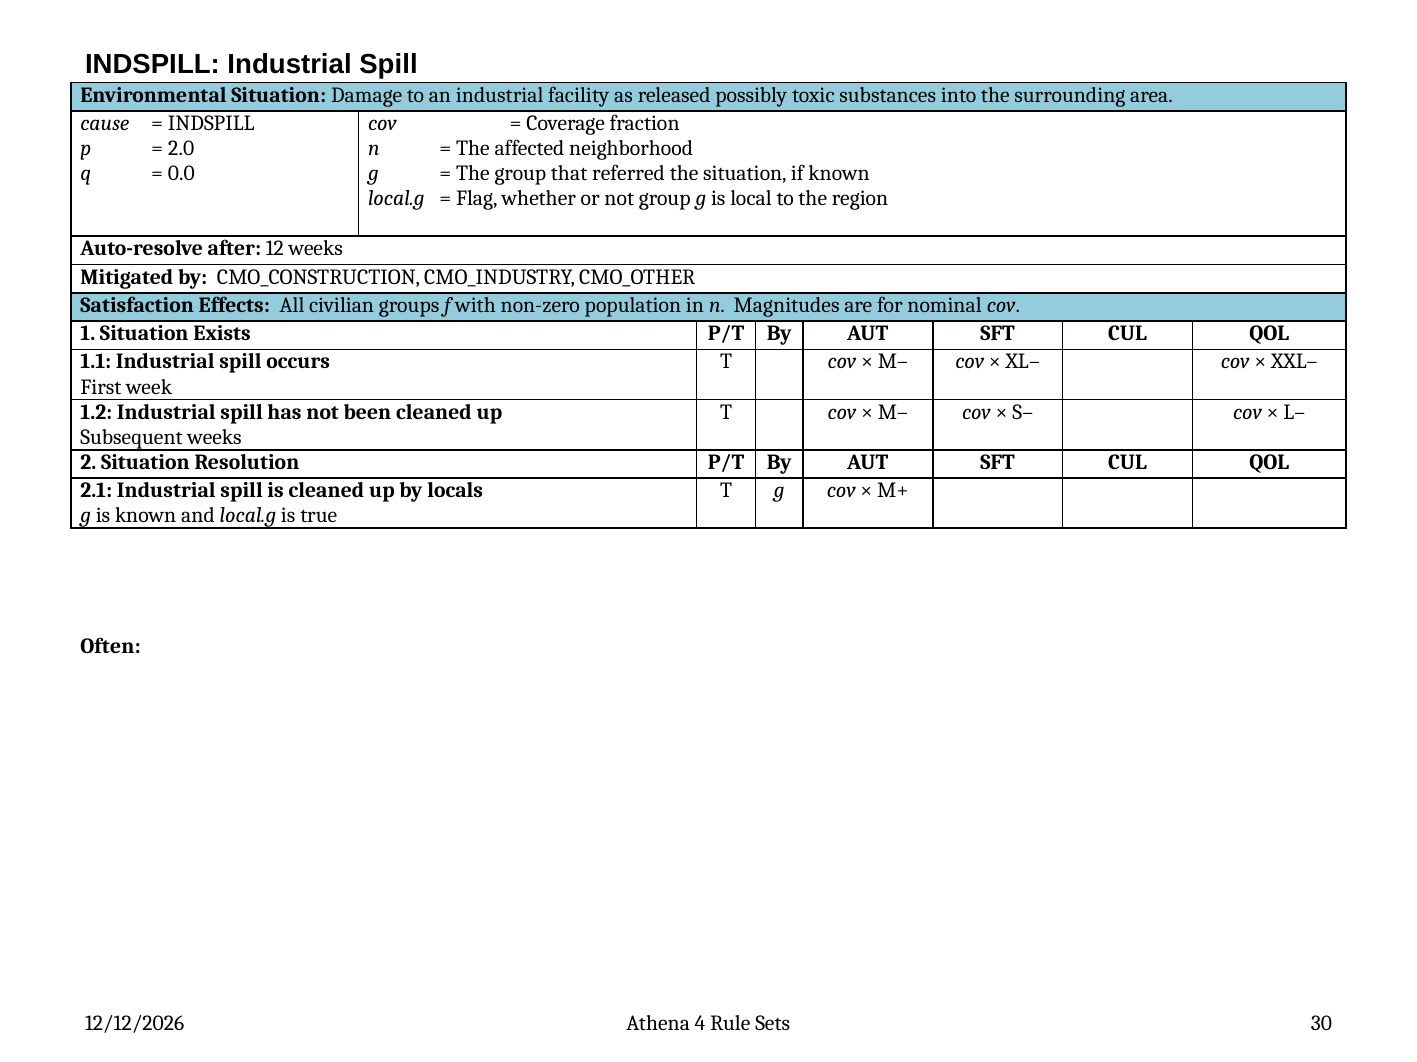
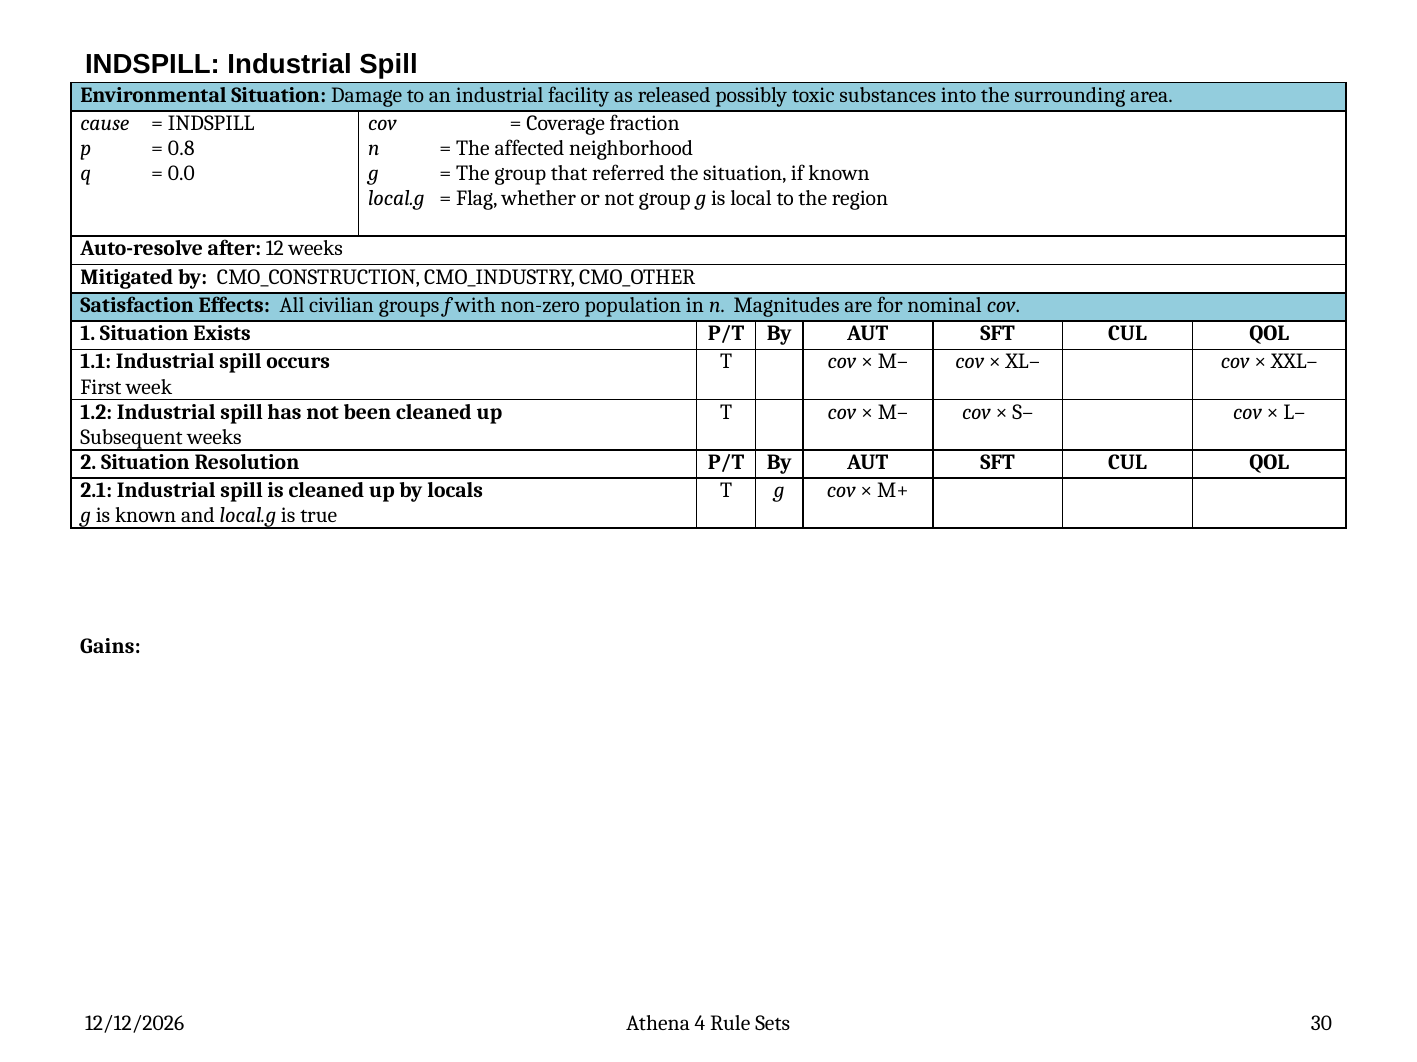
2.0: 2.0 -> 0.8 (181, 149)
Often: Often -> Gains (111, 647)
